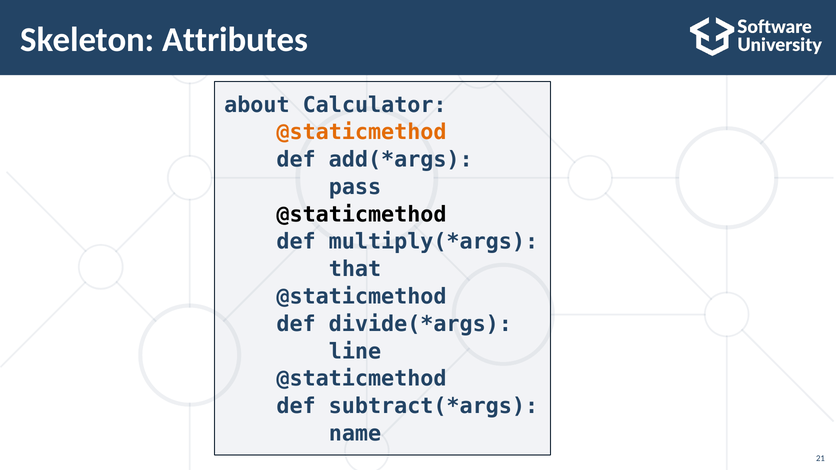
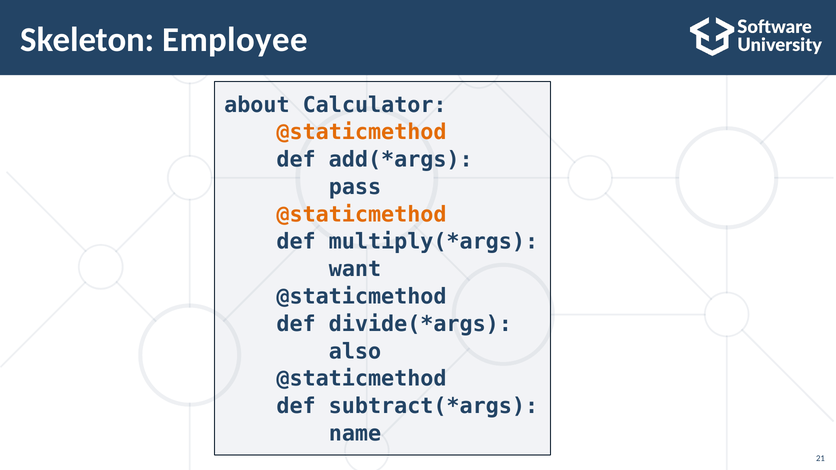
Attributes: Attributes -> Employee (235, 40)
@staticmethod colour: black -> orange (362, 215)
that: that -> want (355, 269)
line: line -> also (355, 352)
